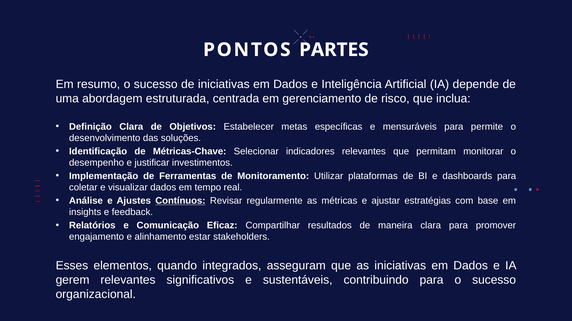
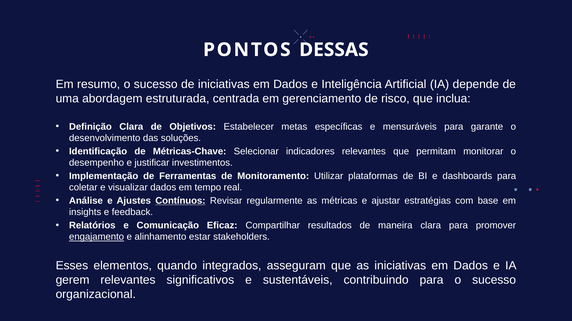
PARTES: PARTES -> DESSAS (334, 50)
permite: permite -> garante (487, 127)
engajamento underline: none -> present (97, 237)
